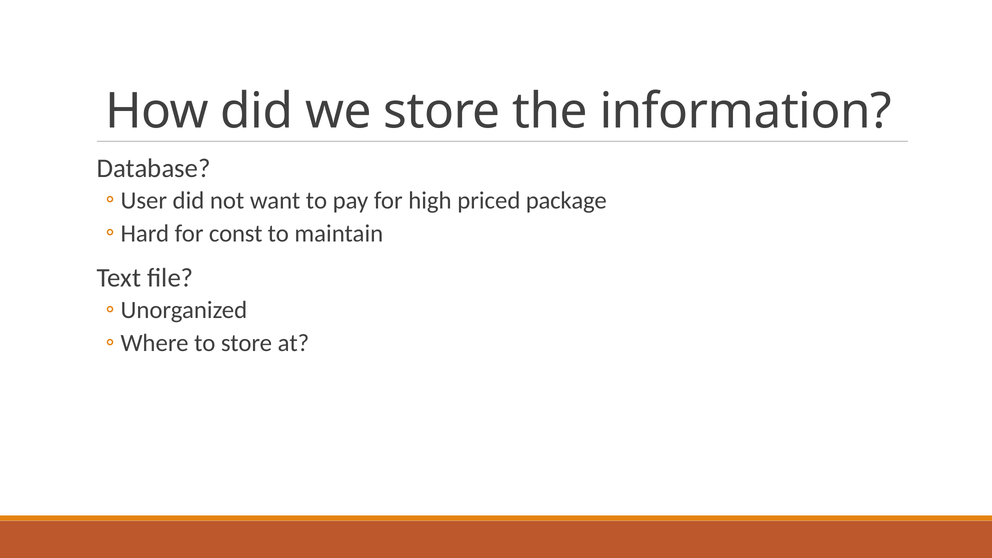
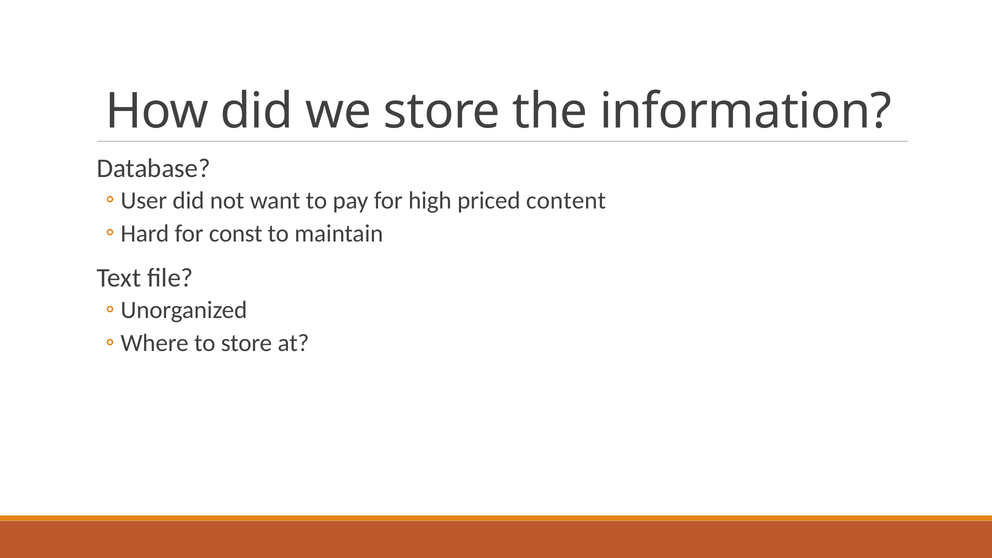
package: package -> content (566, 200)
